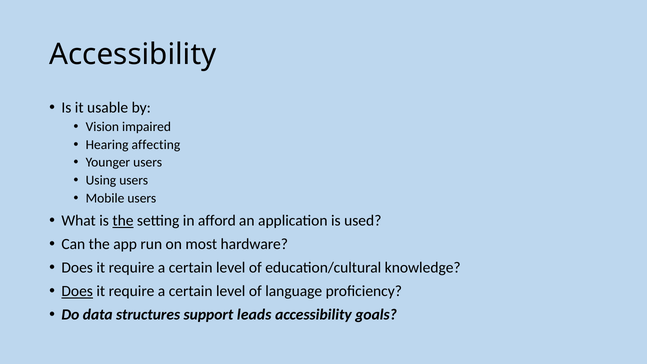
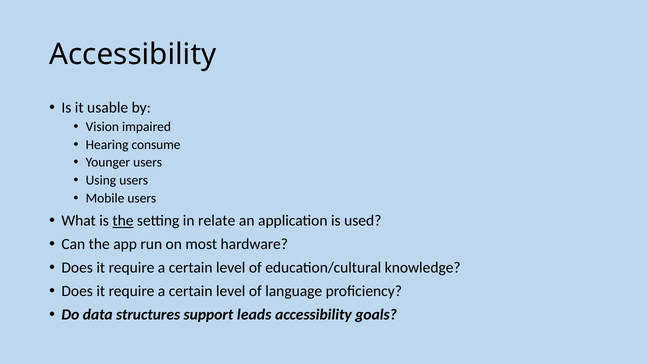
affecting: affecting -> consume (156, 145)
afford: afford -> relate (217, 221)
Does underline: present -> none (77, 291)
